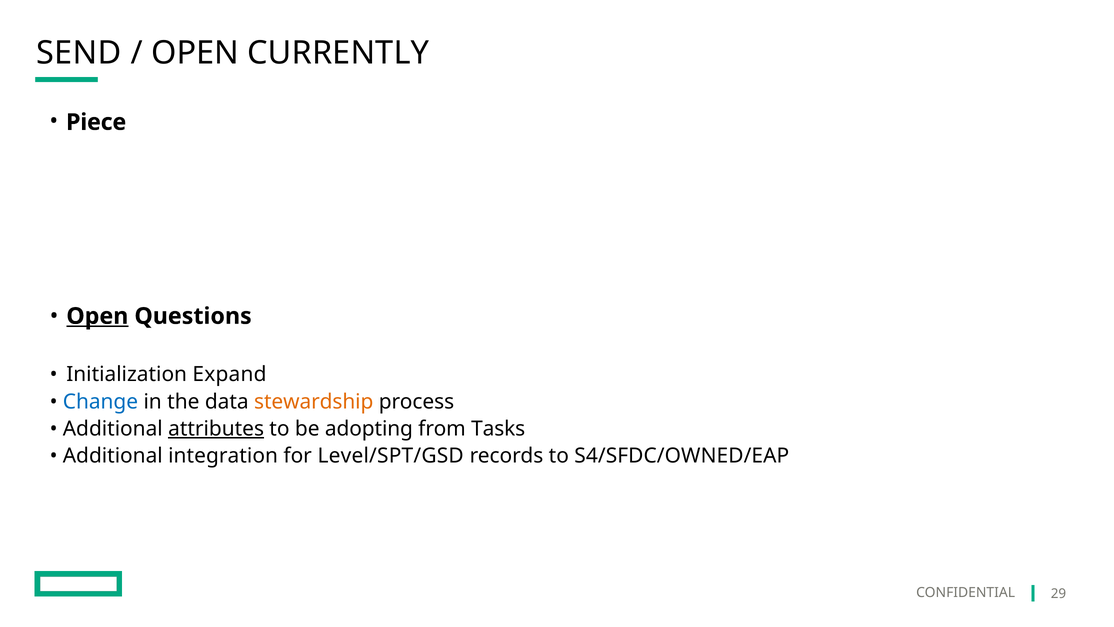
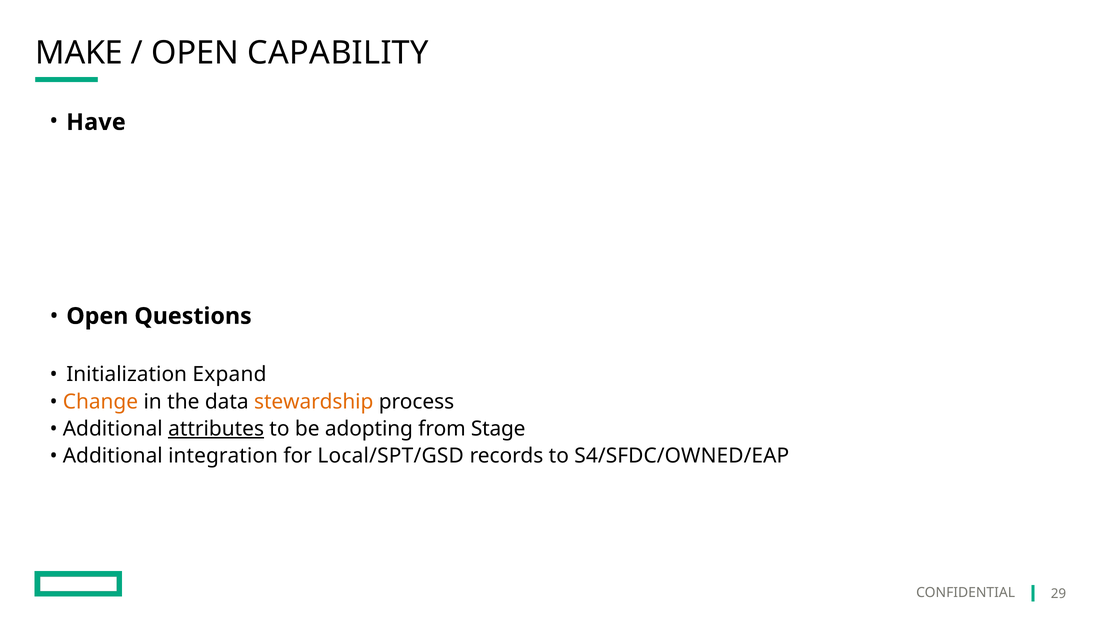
SEND: SEND -> MAKE (79, 53)
CURRENTLY: CURRENTLY -> CAPABILITY (338, 53)
Piece: Piece -> Have (96, 122)
Open underline: present -> none (97, 316)
Change colour: blue -> orange (100, 401)
Tasks: Tasks -> Stage (498, 429)
Level/SPT/GSD: Level/SPT/GSD -> Local/SPT/GSD (391, 456)
